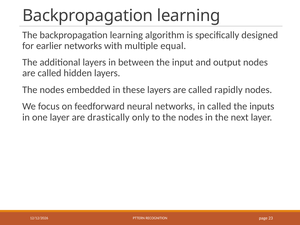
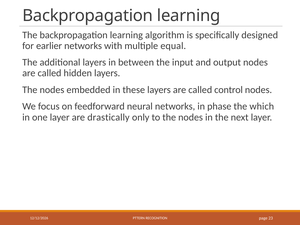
rapidly: rapidly -> control (229, 90)
in called: called -> phase (219, 106)
inputs: inputs -> which (262, 106)
